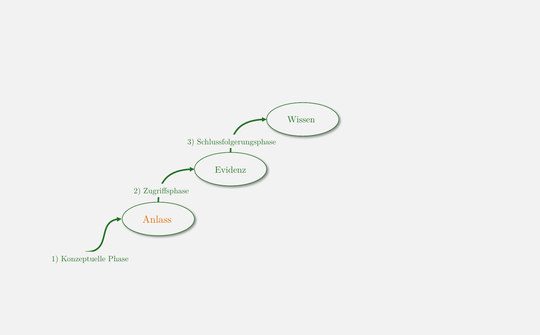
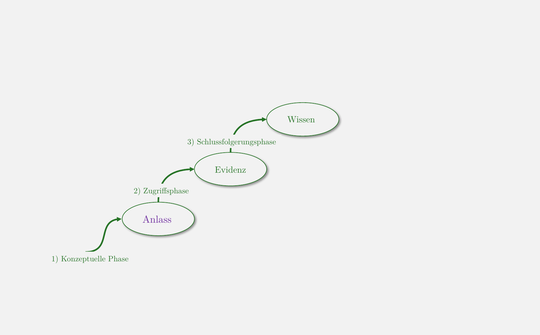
Anlass colour: orange -> purple (157, 219)
